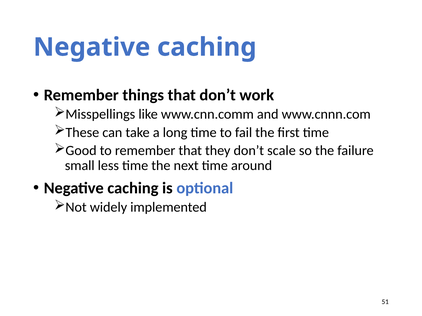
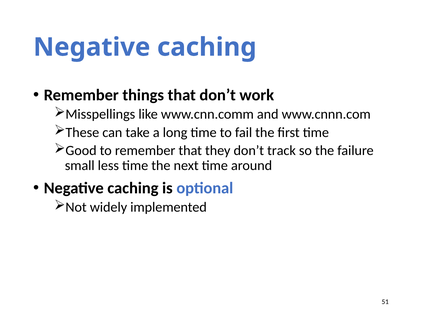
scale: scale -> track (282, 151)
